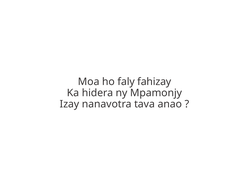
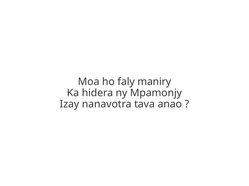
fahizay: fahizay -> maniry (154, 82)
